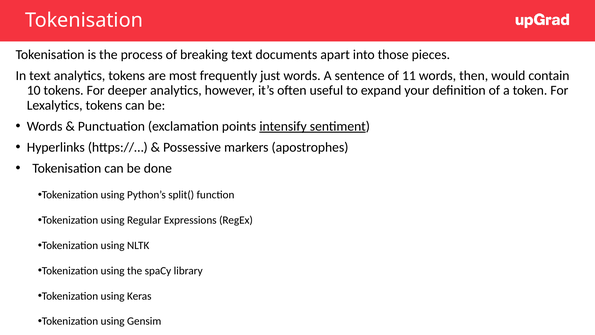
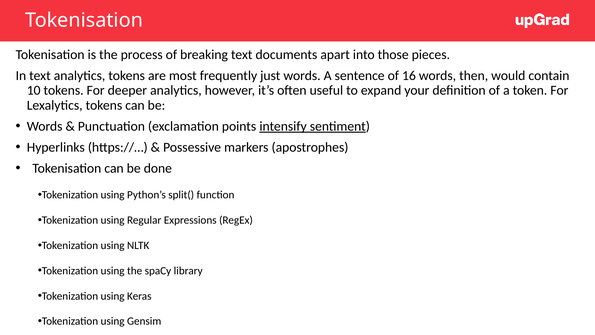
11: 11 -> 16 (409, 76)
